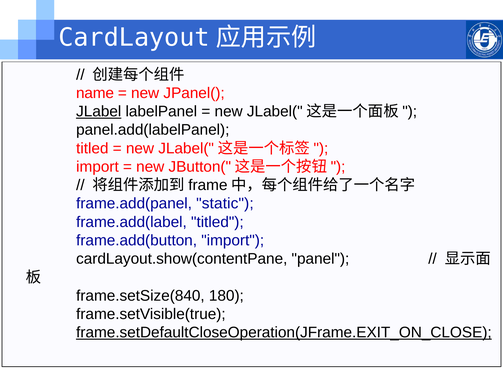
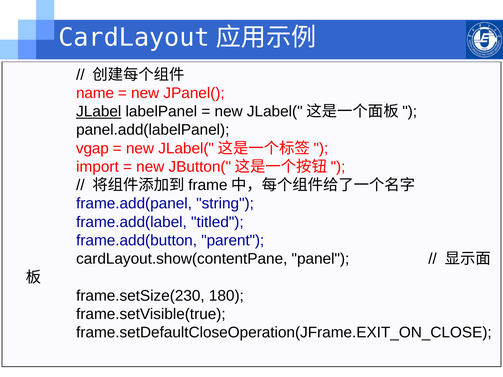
titled: titled -> vgap (92, 148)
static: static -> string (225, 204)
frame.add(button import: import -> parent (233, 241)
frame.setSize(840: frame.setSize(840 -> frame.setSize(230 (140, 296)
frame.setDefaultCloseOperation(JFrame.EXIT_ON_CLOSE underline: present -> none (284, 333)
